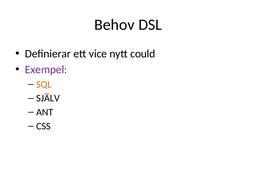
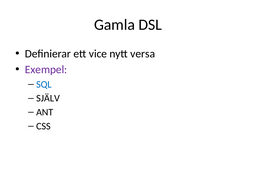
Behov: Behov -> Gamla (114, 25)
could: could -> versa (143, 54)
SQL colour: orange -> blue (44, 84)
